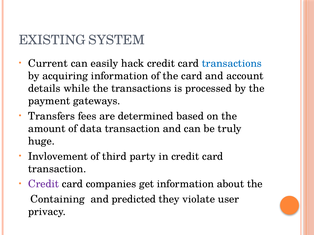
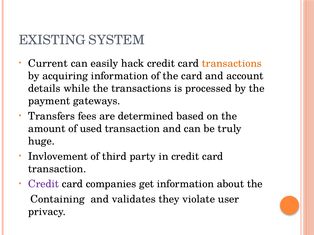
transactions colour: blue -> orange (232, 64)
data: data -> used (91, 129)
predicted: predicted -> validates (134, 200)
